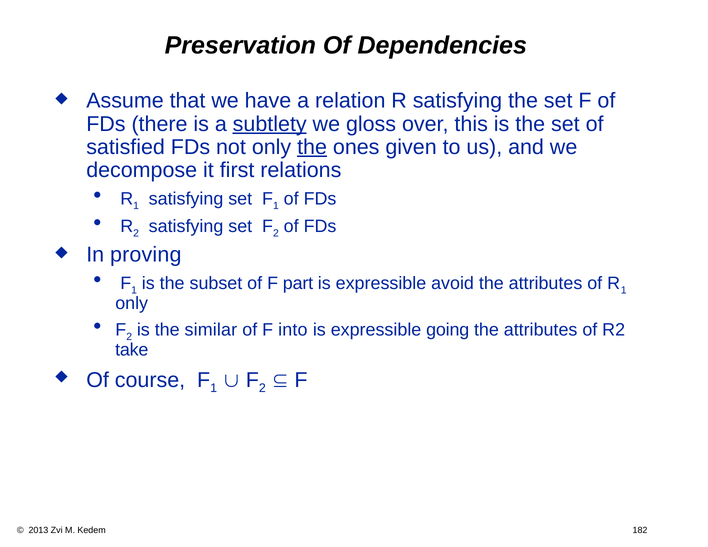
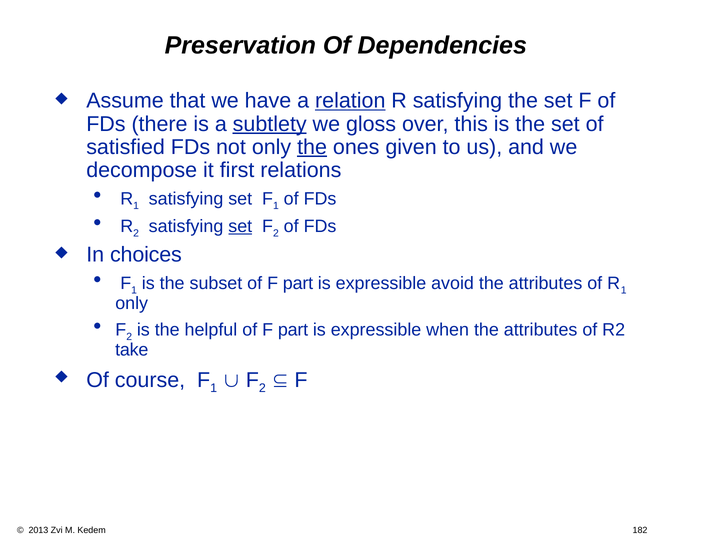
relation underline: none -> present (350, 101)
set underline: none -> present (240, 226)
proving: proving -> choices (146, 255)
similar: similar -> helpful (211, 330)
into: into -> part (293, 330)
going: going -> when (448, 330)
